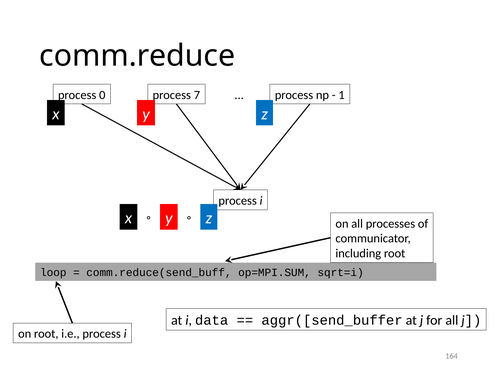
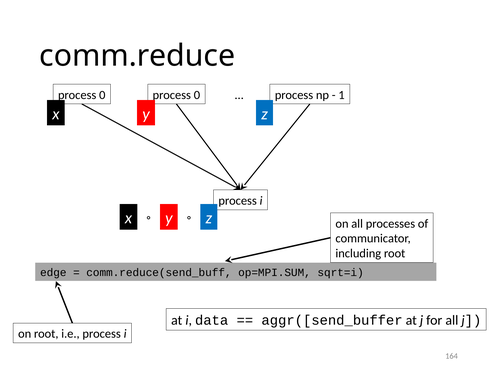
0 process 7: 7 -> 0 (197, 95)
loop: loop -> edge (53, 272)
